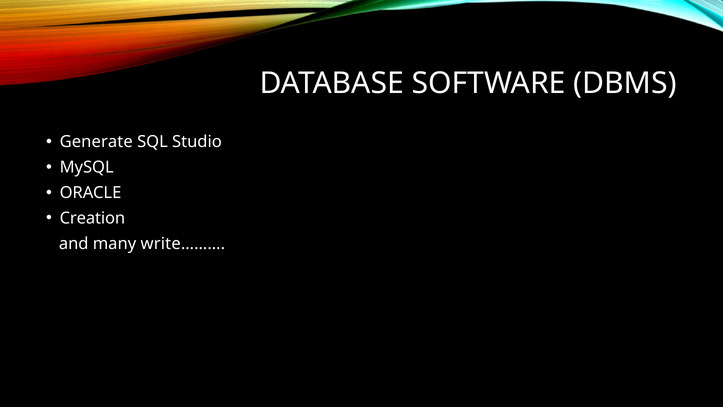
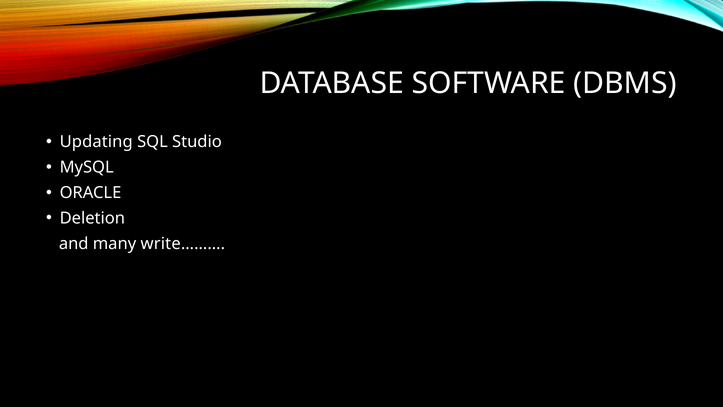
Generate: Generate -> Updating (96, 142)
Creation: Creation -> Deletion (92, 218)
